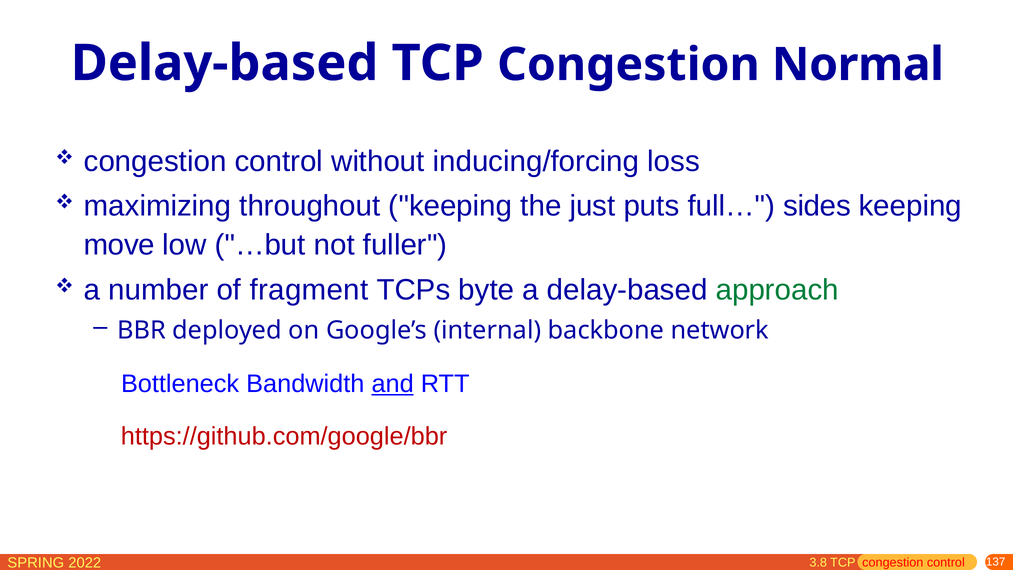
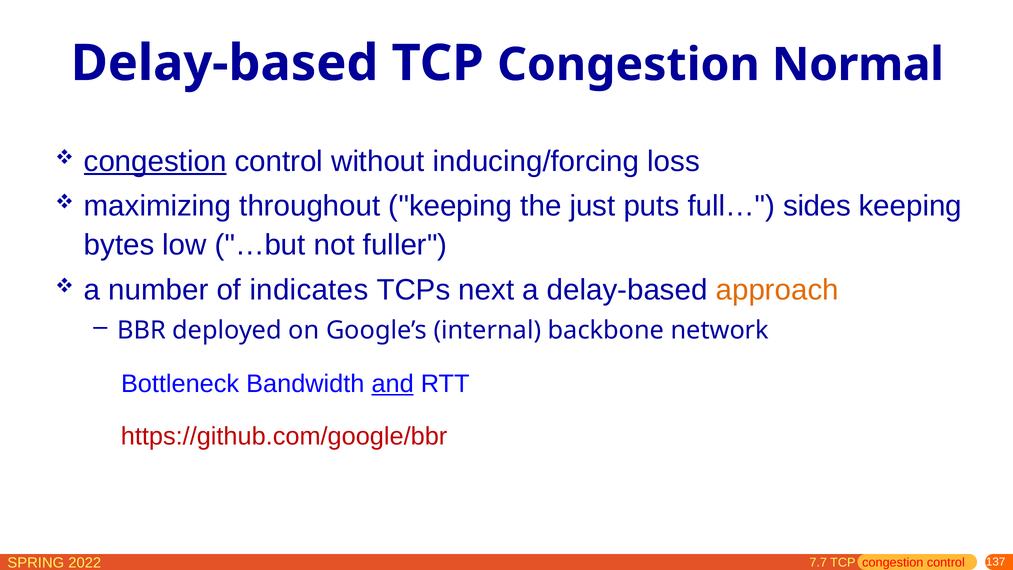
congestion underline: none -> present (155, 161)
move: move -> bytes (119, 245)
fragment: fragment -> indicates (309, 290)
byte: byte -> next (486, 290)
approach colour: green -> orange (777, 290)
3.8: 3.8 -> 7.7 (818, 563)
